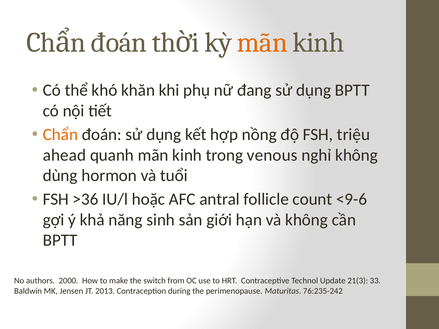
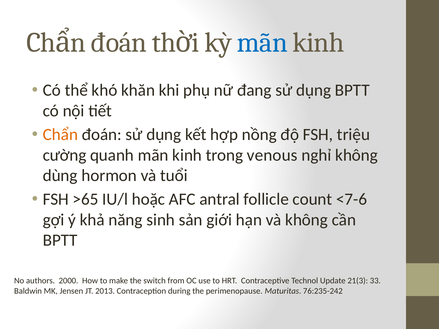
mãn colour: orange -> blue (262, 43)
ahead: ahead -> cường (65, 155)
>36: >36 -> >65 (86, 200)
<9-6: <9-6 -> <7-6 (352, 200)
